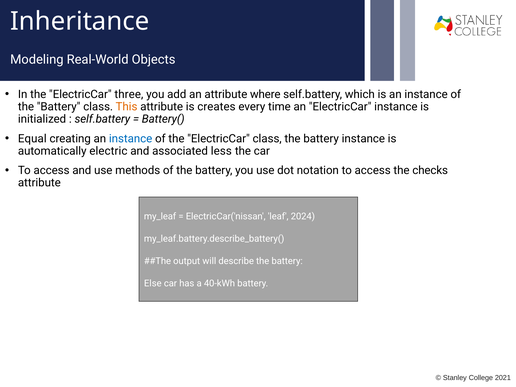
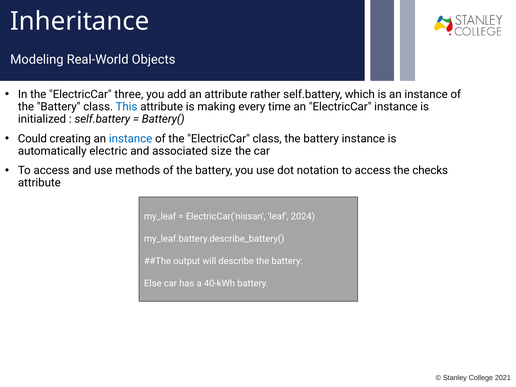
where: where -> rather (265, 94)
This colour: orange -> blue (127, 107)
creates: creates -> making (216, 107)
Equal: Equal -> Could (32, 139)
less: less -> size (221, 151)
